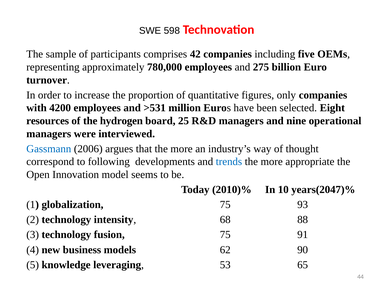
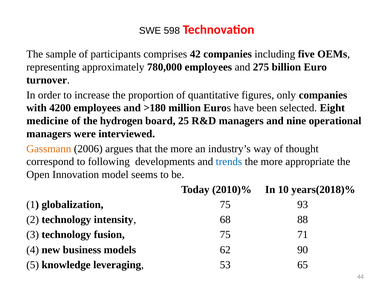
>531: >531 -> >180 (155, 108)
resources: resources -> medicine (48, 121)
Gassmann colour: blue -> orange (49, 149)
years(2047)%: years(2047)% -> years(2018)% (323, 190)
91: 91 -> 71 (303, 235)
